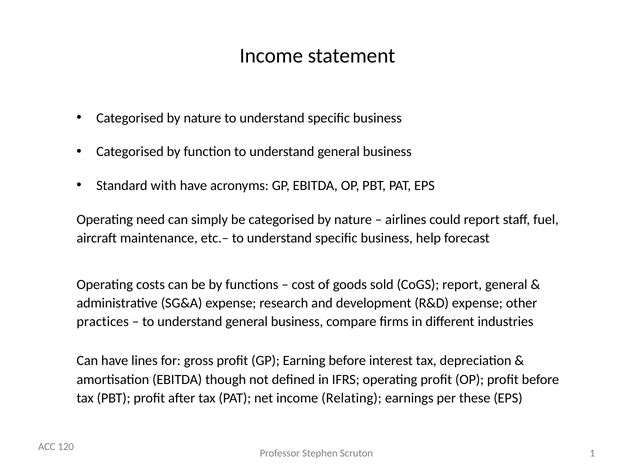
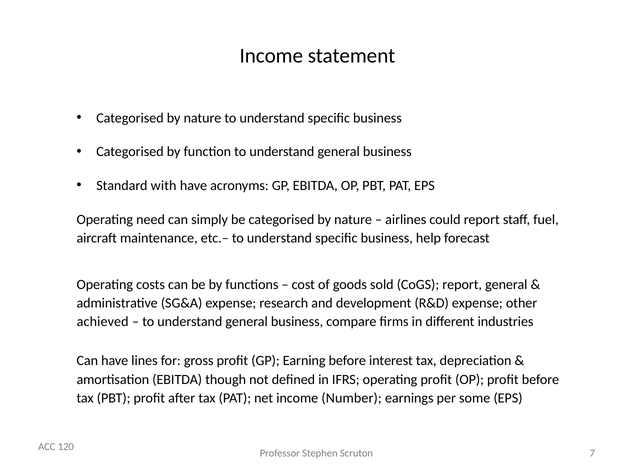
practices: practices -> achieved (103, 322)
Relating: Relating -> Number (352, 398)
these: these -> some (475, 398)
1: 1 -> 7 (592, 453)
